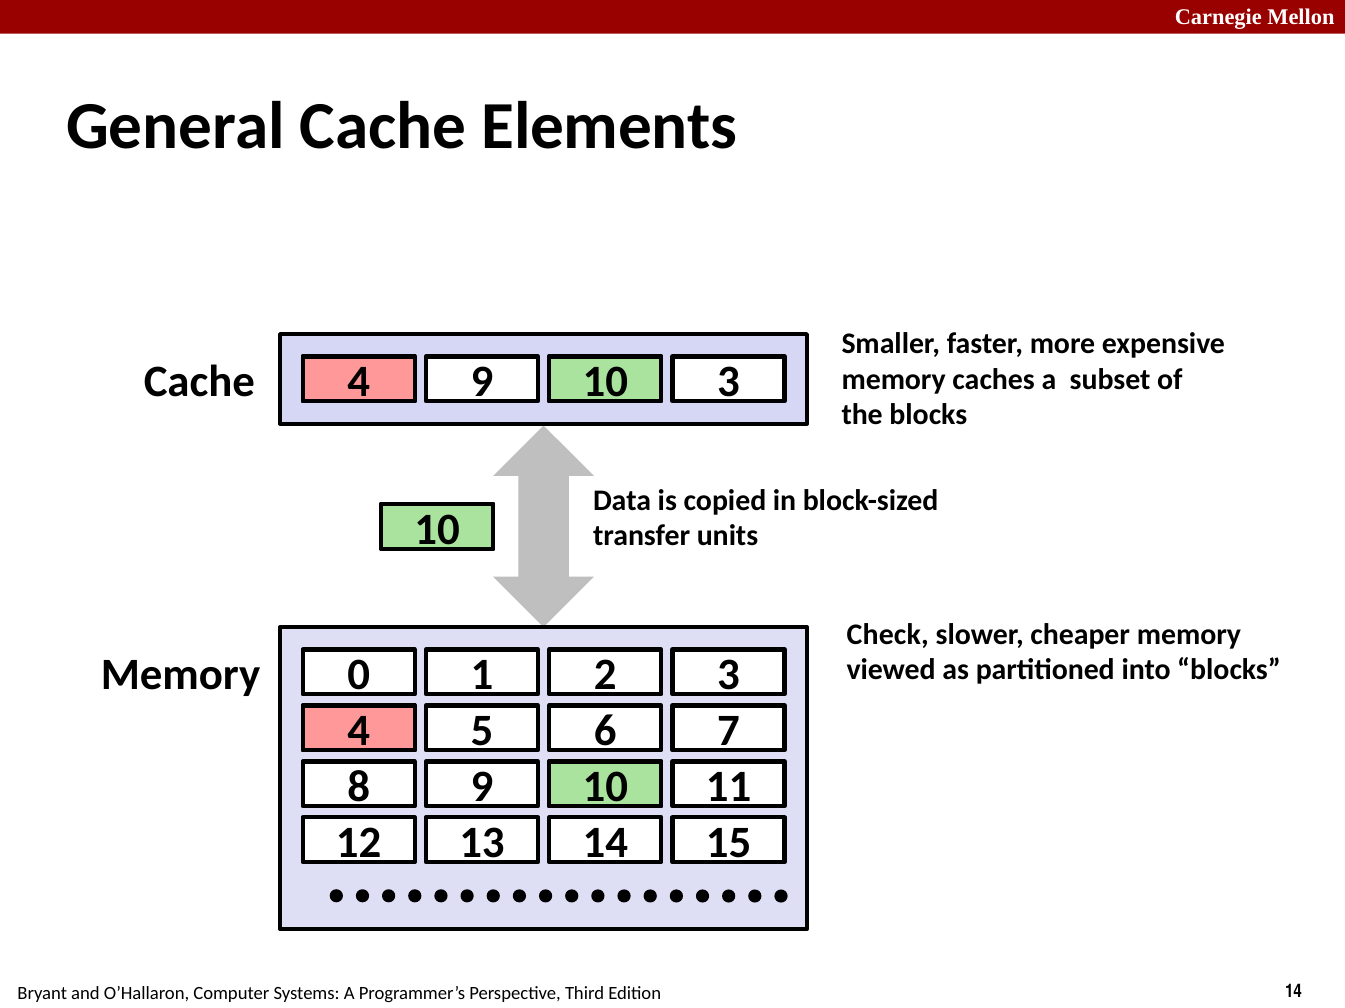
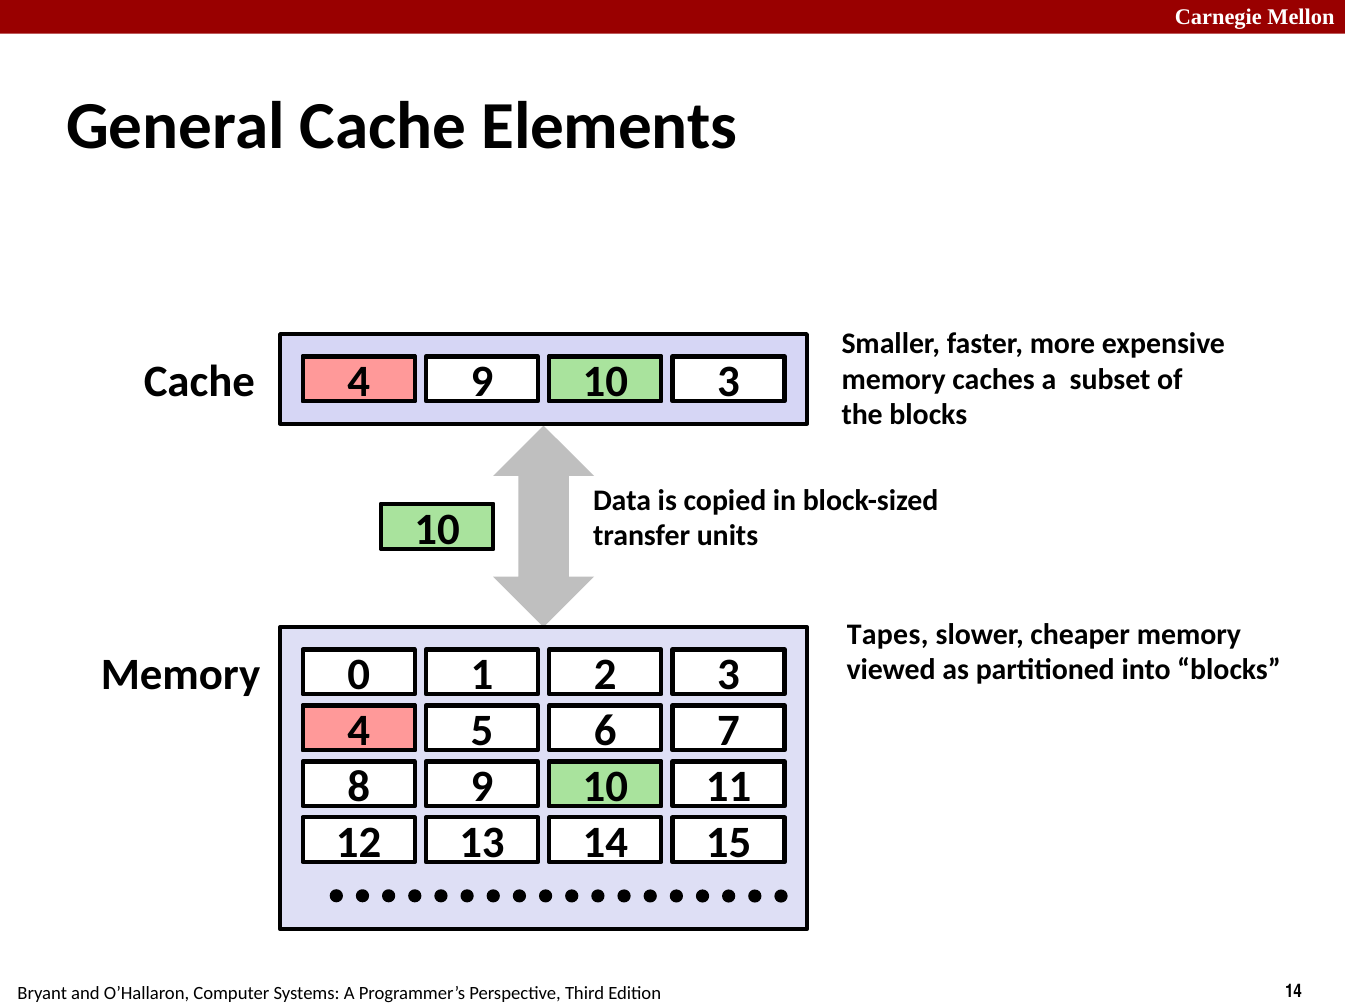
Check: Check -> Tapes (888, 635)
